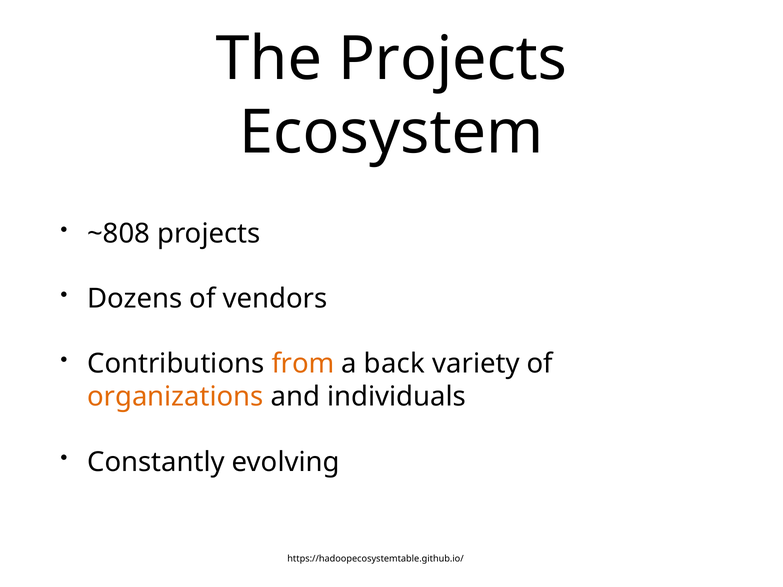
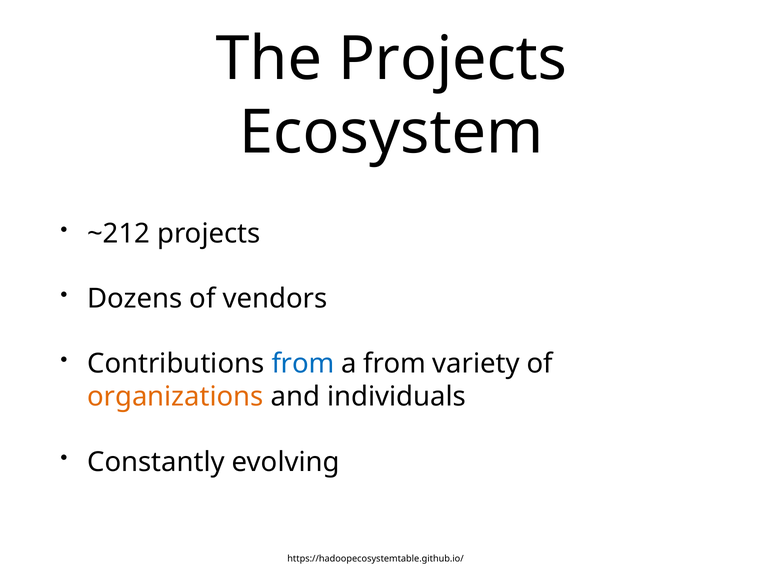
~808: ~808 -> ~212 (119, 234)
from colour: orange -> blue (303, 364)
a back: back -> from (395, 364)
